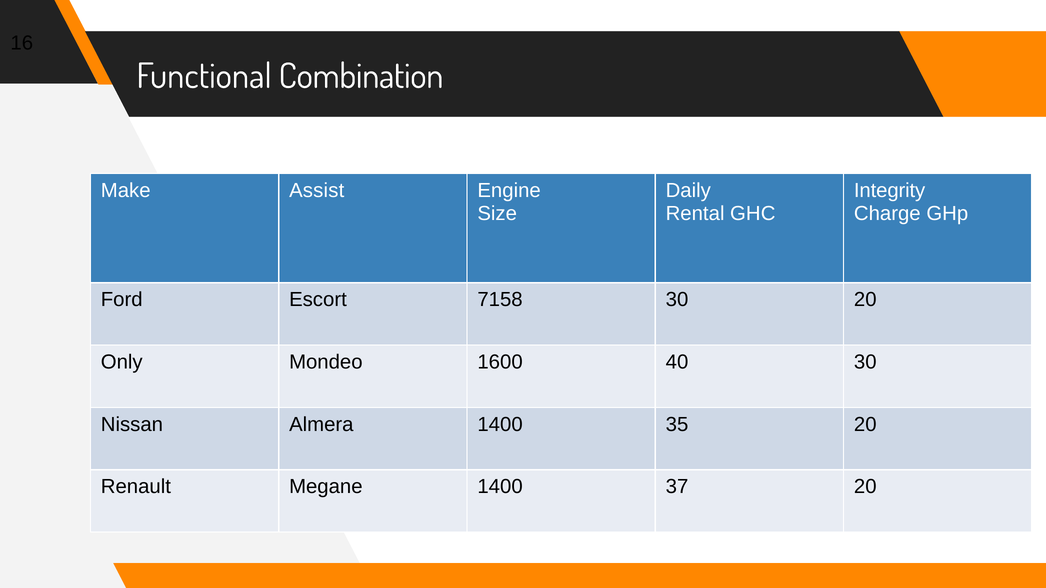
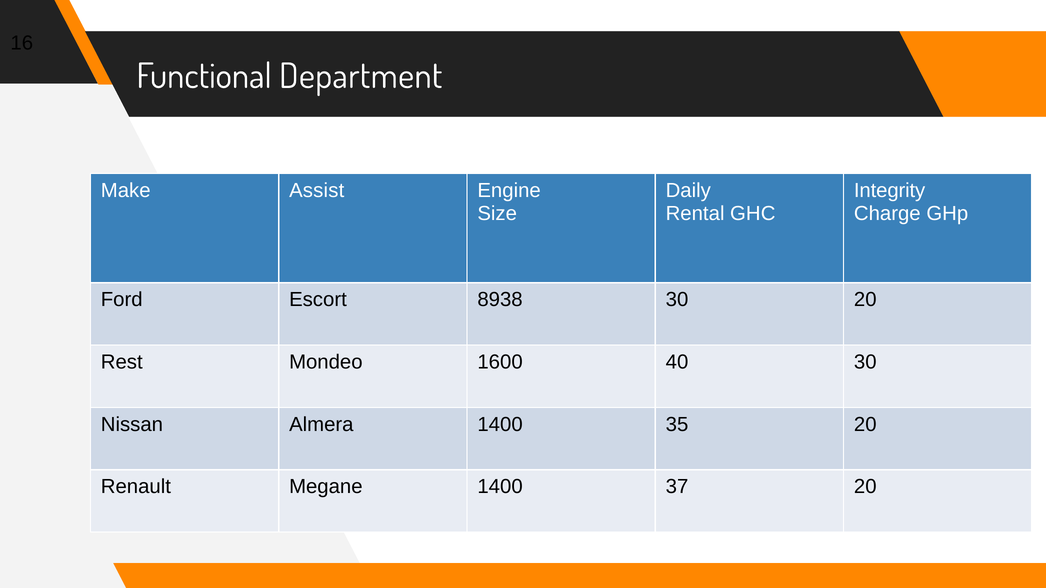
Combination: Combination -> Department (361, 76)
7158: 7158 -> 8938 (500, 300)
Only: Only -> Rest (122, 362)
